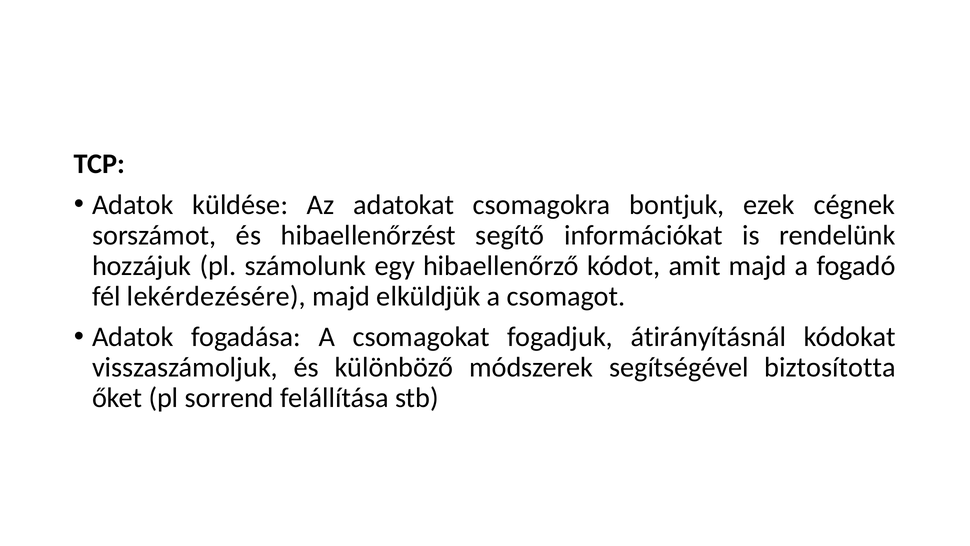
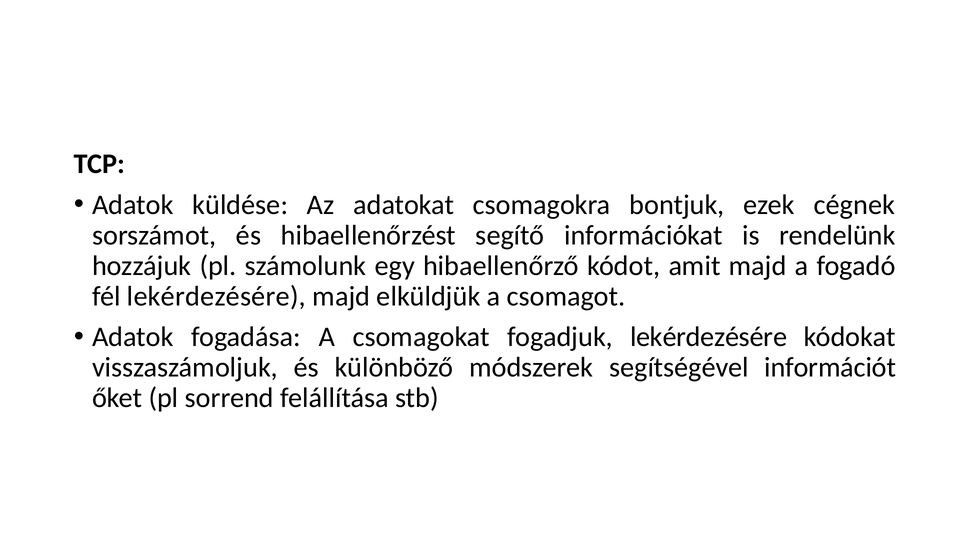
fogadjuk átirányításnál: átirányításnál -> lekérdezésére (709, 337)
biztosította: biztosította -> információt (830, 367)
